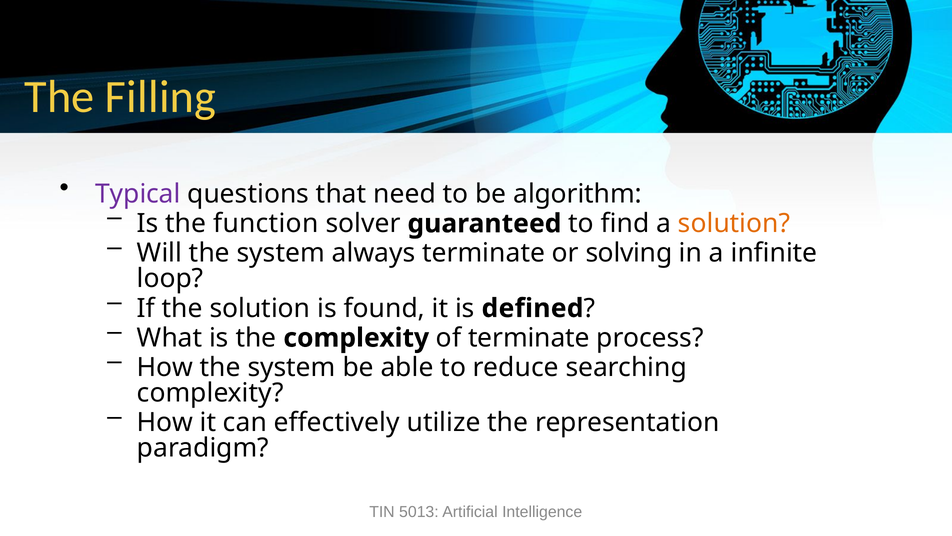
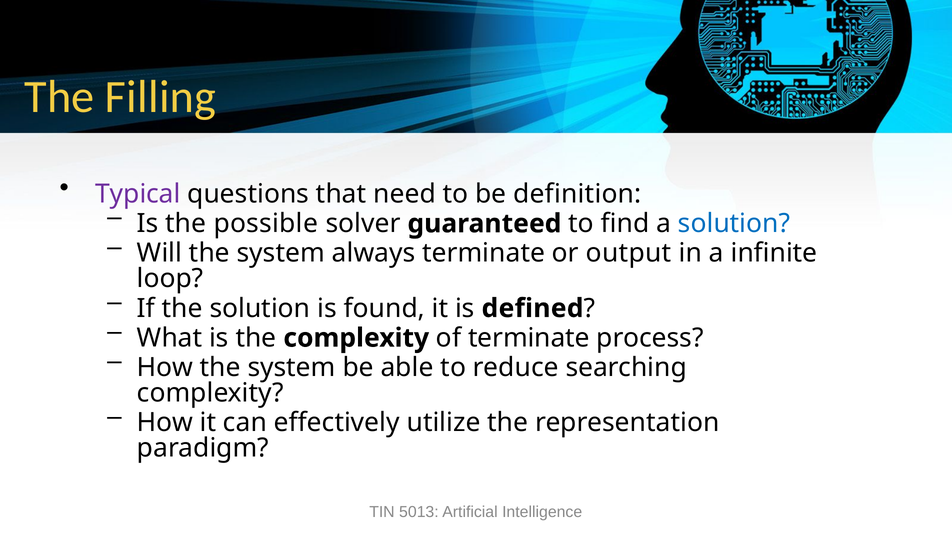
algorithm: algorithm -> definition (577, 194)
function: function -> possible (266, 223)
solution colour: orange -> blue (734, 223)
solving: solving -> output (629, 253)
